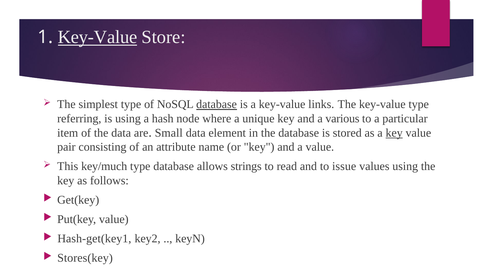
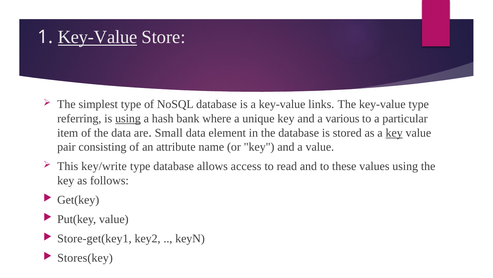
database underline: present -> none (217, 104)
using underline: none -> present (128, 118)
node: node -> bank (188, 118)
key/much: key/much -> key/write (104, 166)
strings: strings -> access (246, 166)
issue: issue -> these (344, 166)
Hash-get(key1: Hash-get(key1 -> Store-get(key1 (94, 238)
